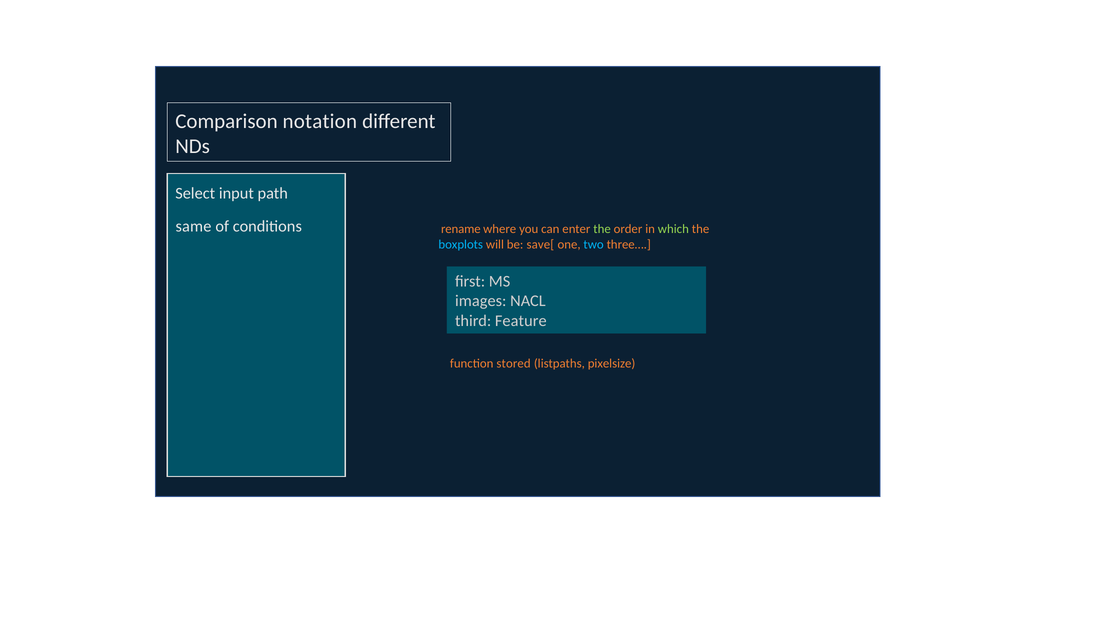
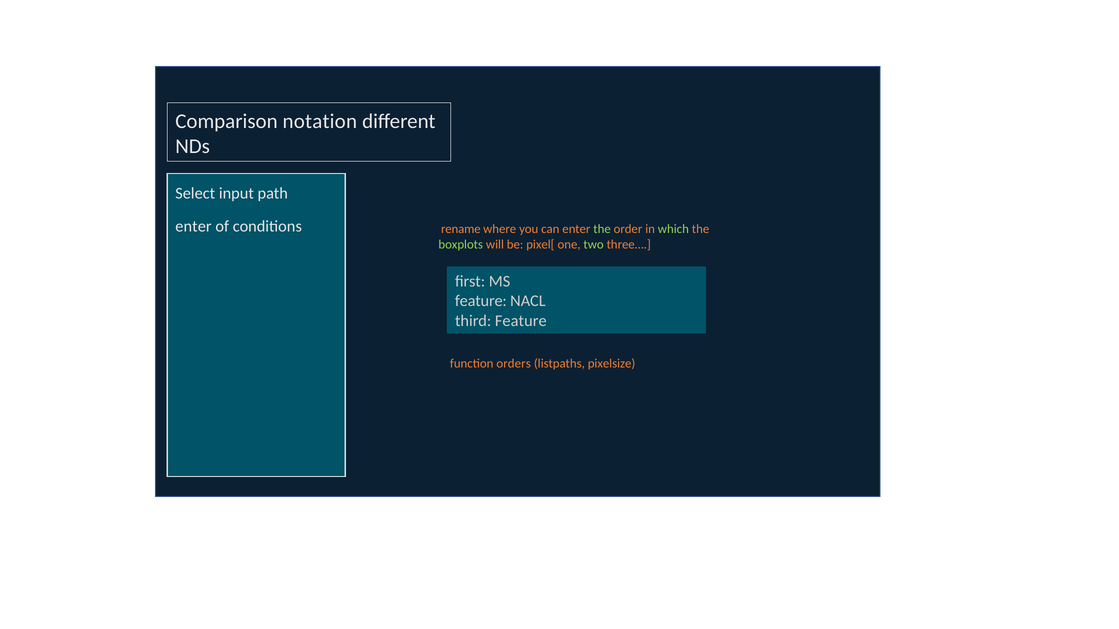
same: same -> enter (194, 226)
boxplots colour: light blue -> light green (461, 245)
save[: save[ -> pixel[ (540, 245)
two colour: light blue -> light green (594, 245)
images: images -> feature (481, 301)
stored: stored -> orders (514, 364)
